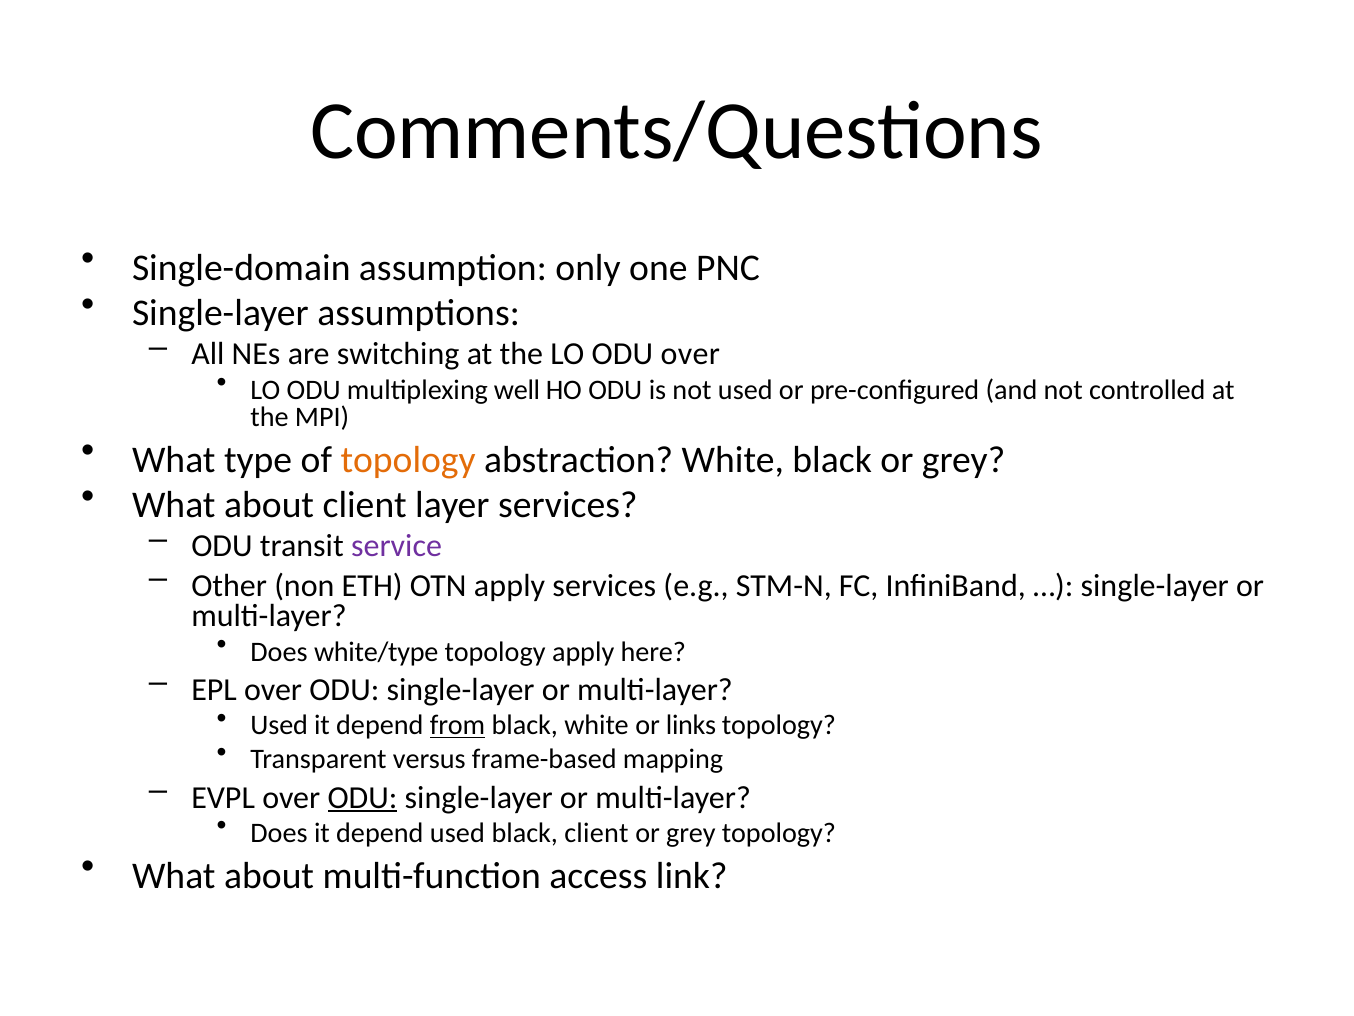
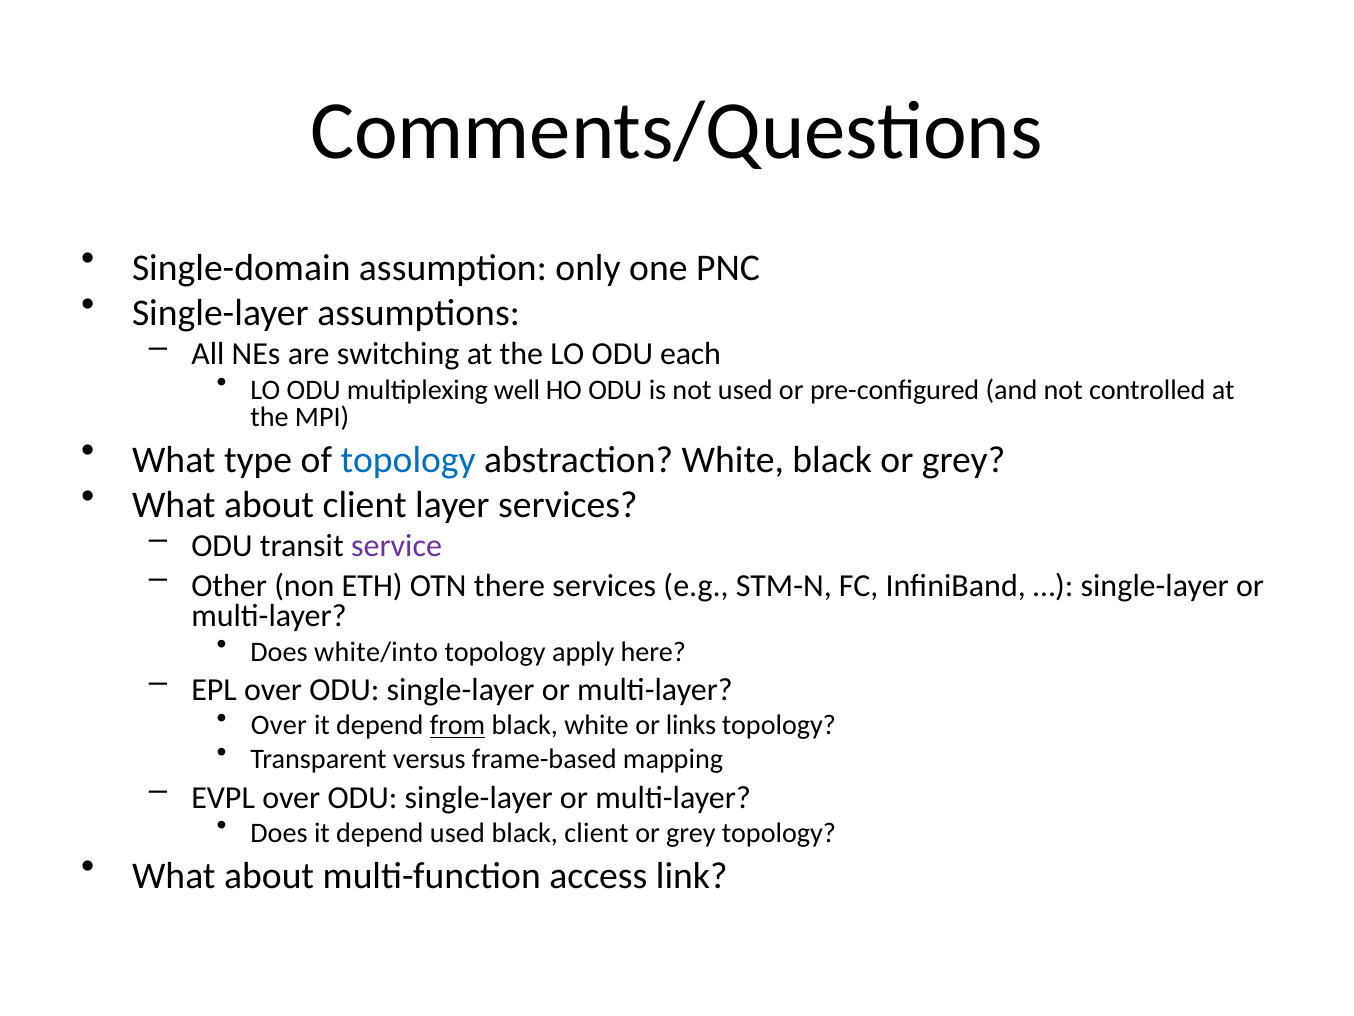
ODU over: over -> each (691, 354)
topology colour: orange -> blue (408, 459)
OTN apply: apply -> there (510, 585)
white/type: white/type -> white/into (376, 651)
Used: Used -> Over (279, 725)
ODU underline: present -> none (362, 797)
